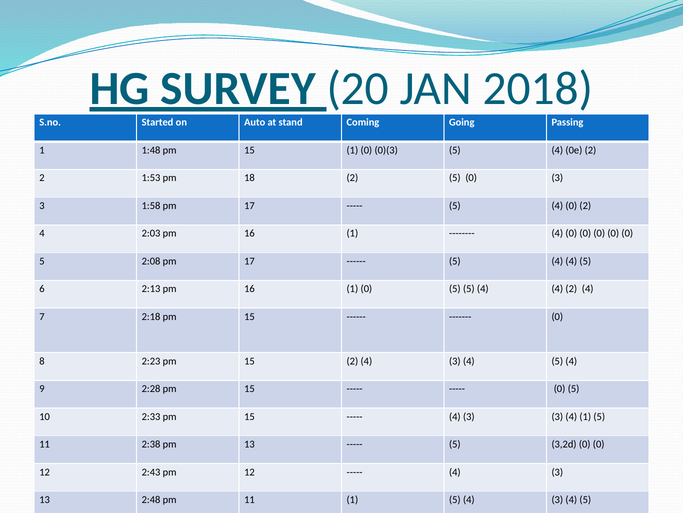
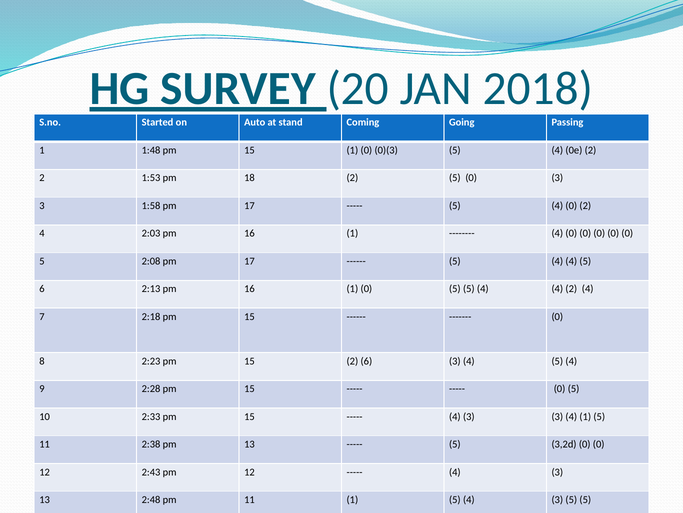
15 2 4: 4 -> 6 (366, 361)
5 4 3 4: 4 -> 5 (571, 499)
